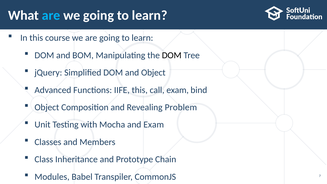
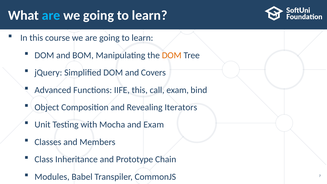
DOM colour: black -> orange (172, 55)
and Object: Object -> Covers (153, 73)
Problem: Problem -> Iterators (181, 107)
